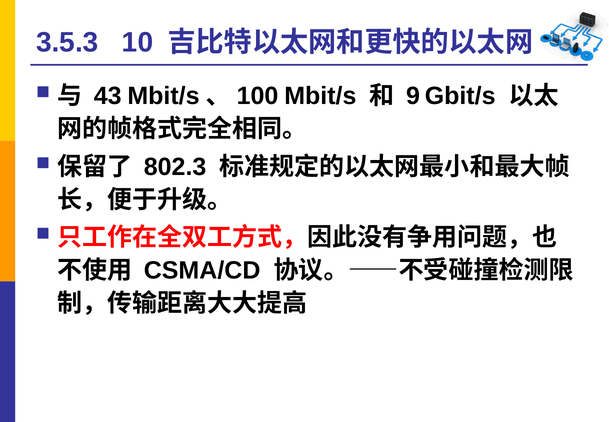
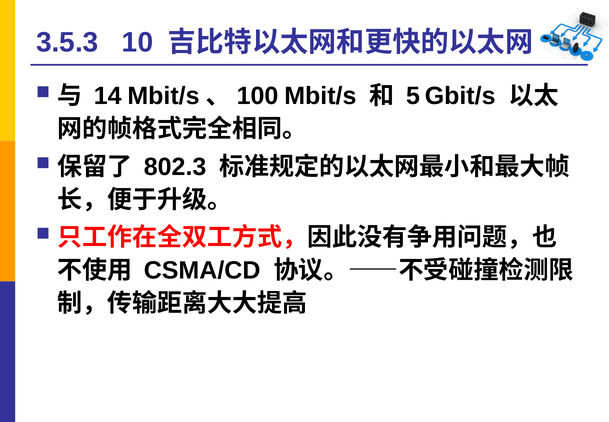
43: 43 -> 14 (108, 96)
9: 9 -> 5 (413, 96)
